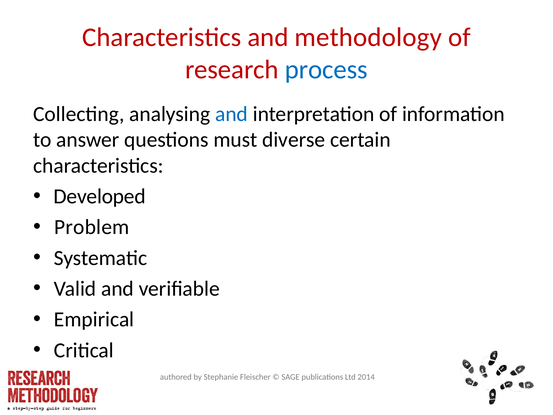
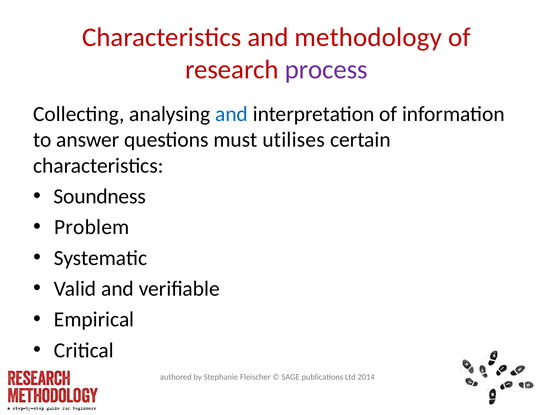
process colour: blue -> purple (326, 70)
diverse: diverse -> utilises (294, 140)
Developed: Developed -> Soundness (100, 196)
